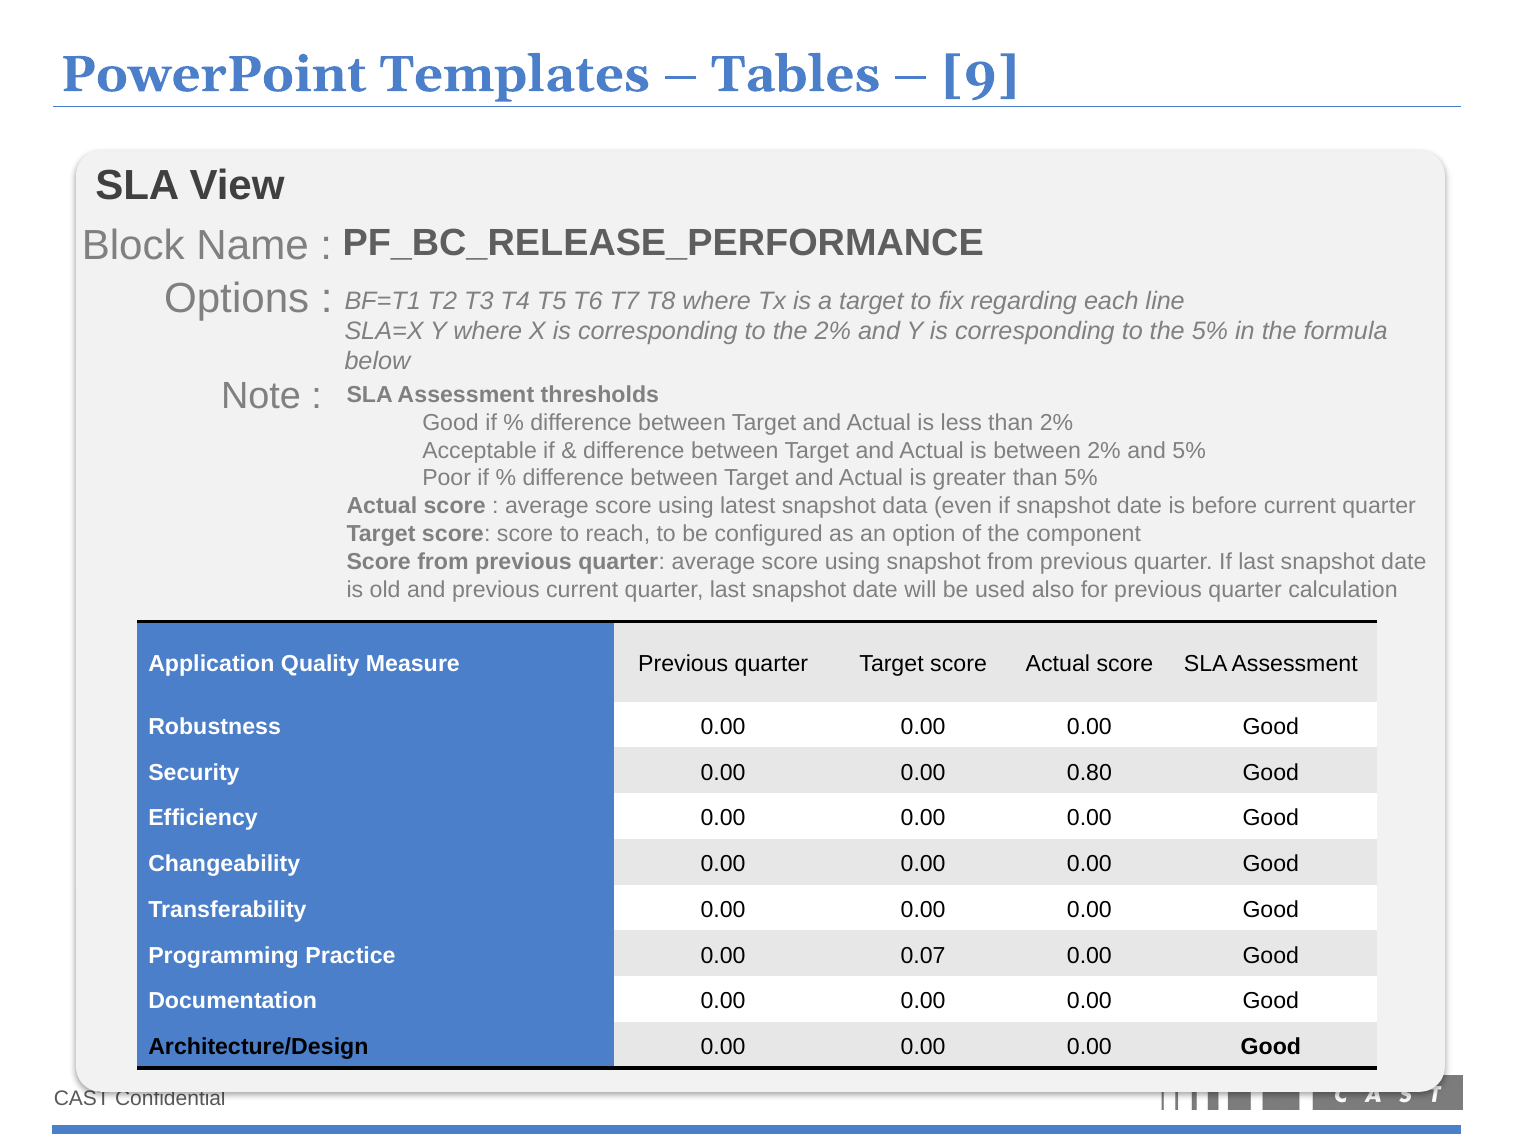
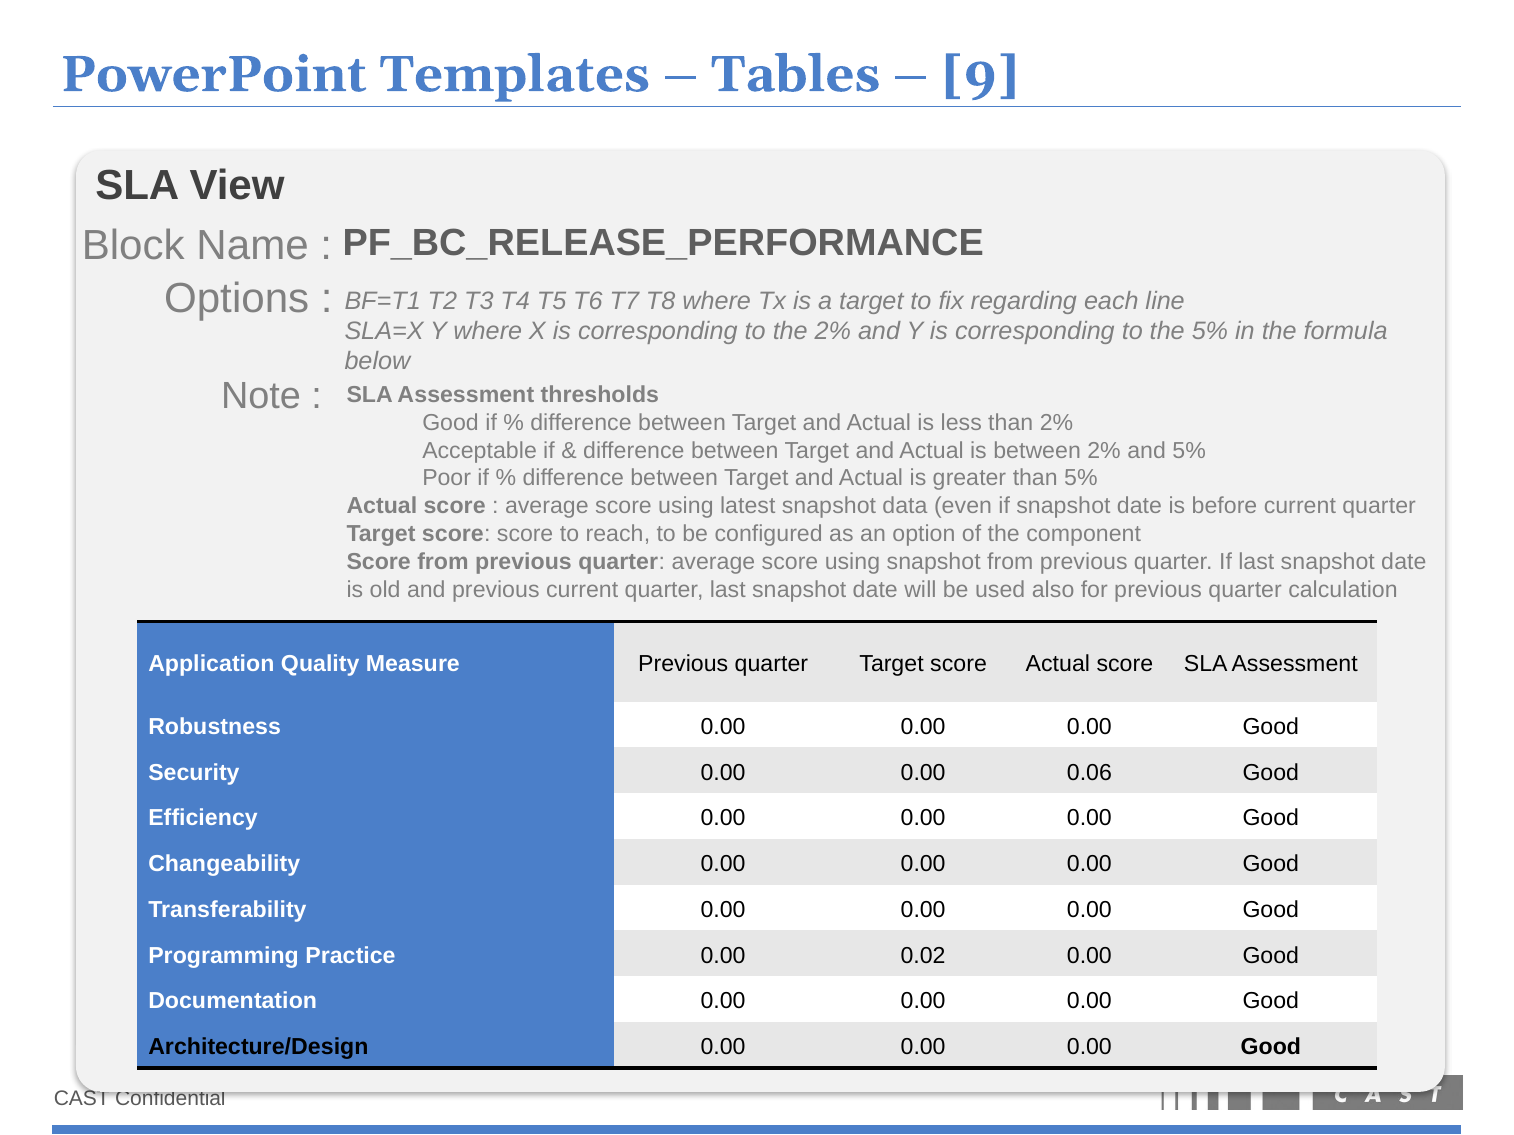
0.80: 0.80 -> 0.06 (1089, 773)
0.07: 0.07 -> 0.02 (923, 956)
